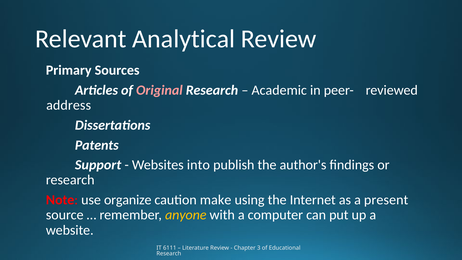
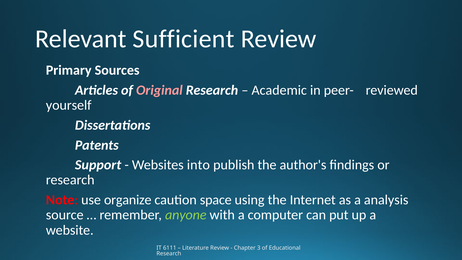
Analytical: Analytical -> Sufficient (184, 39)
address: address -> yourself (69, 105)
make: make -> space (216, 200)
present: present -> analysis (386, 200)
anyone colour: yellow -> light green (186, 215)
